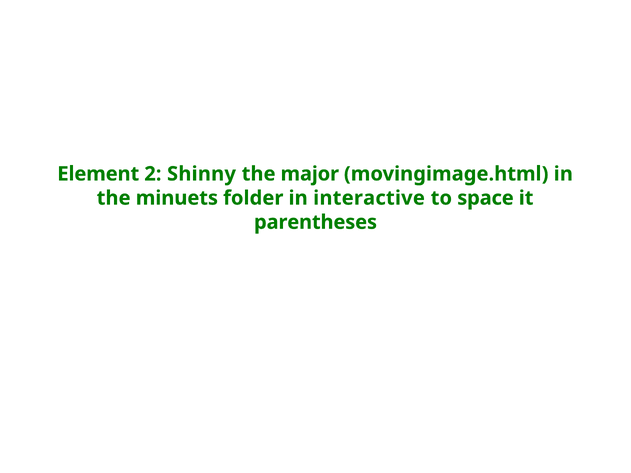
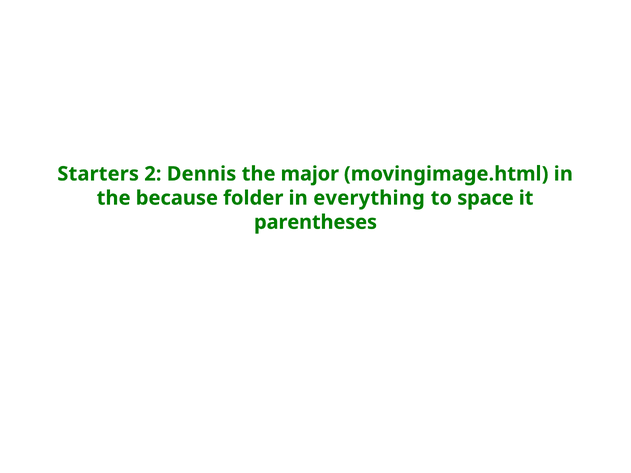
Element: Element -> Starters (98, 174)
Shinny: Shinny -> Dennis (202, 174)
minuets: minuets -> because (177, 198)
interactive: interactive -> everything (369, 198)
